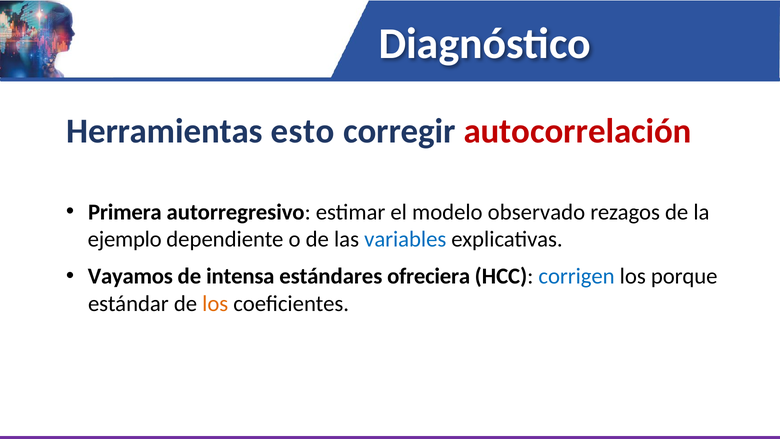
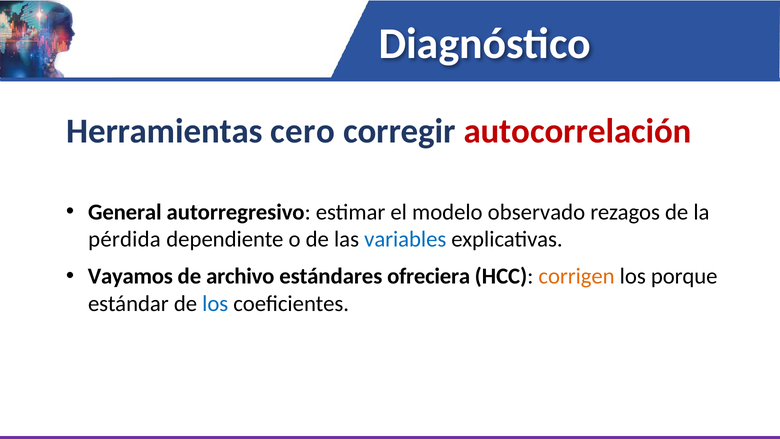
esto: esto -> cero (303, 131)
Primera: Primera -> General (125, 212)
ejemplo: ejemplo -> pérdida (124, 239)
intensa: intensa -> archivo (240, 276)
corrigen colour: blue -> orange (577, 276)
los colour: orange -> blue (215, 304)
